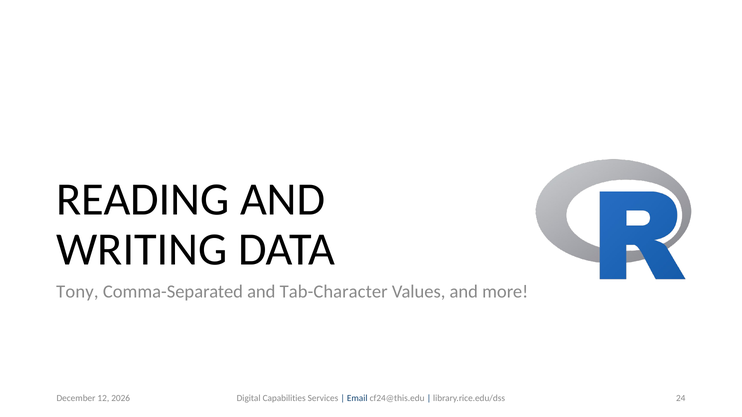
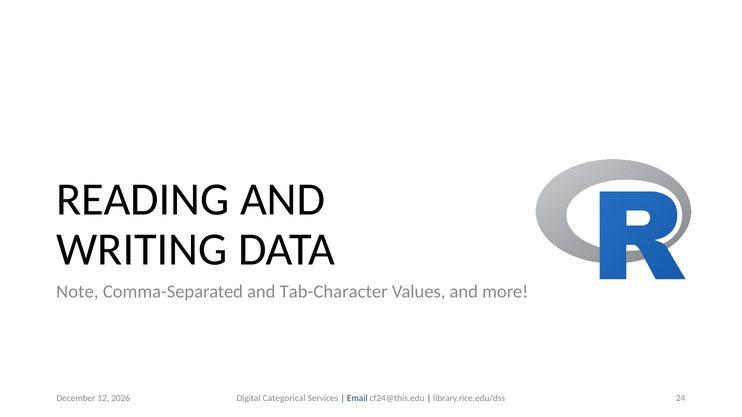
Tony: Tony -> Note (77, 292)
Capabilities: Capabilities -> Categorical (284, 399)
